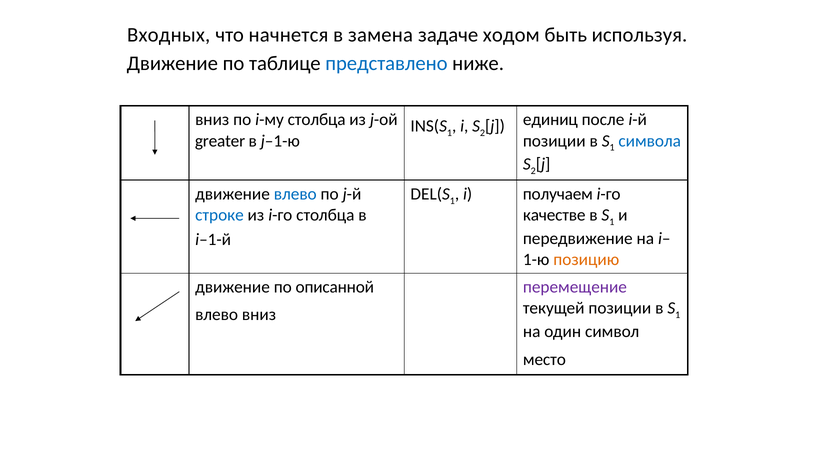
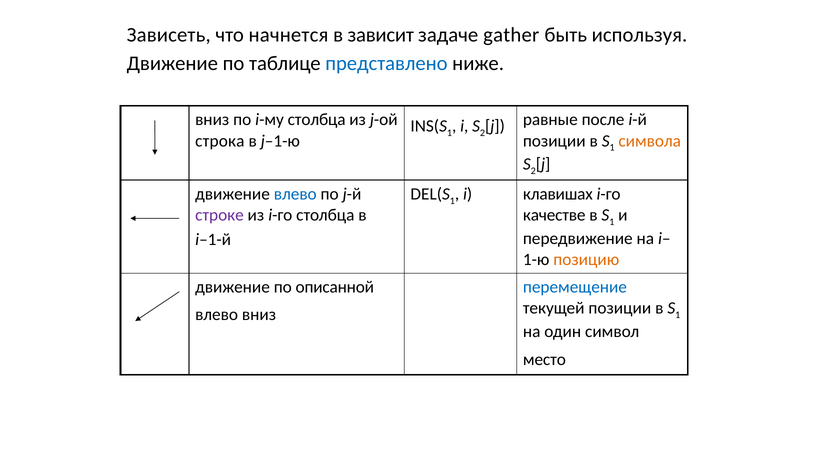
Входных: Входных -> Зависеть (169, 35)
замена: замена -> зависит (381, 35)
ходом: ходом -> gather (511, 35)
единиц: единиц -> равные (550, 120)
greater: greater -> строка (220, 141)
символа colour: blue -> orange (650, 141)
получаем: получаем -> клавишах (558, 194)
строке colour: blue -> purple (219, 215)
перемещение colour: purple -> blue (575, 287)
